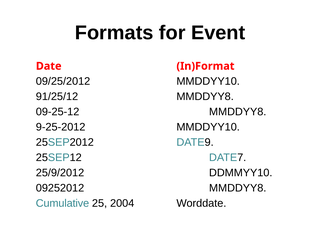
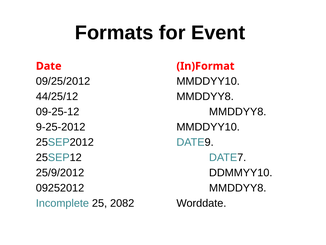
91/25/12: 91/25/12 -> 44/25/12 (57, 96)
Cumulative: Cumulative -> Incomplete (62, 203)
2004: 2004 -> 2082 (122, 203)
